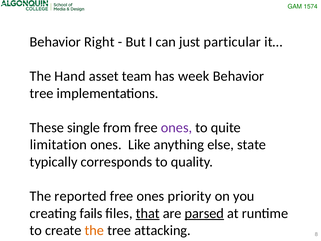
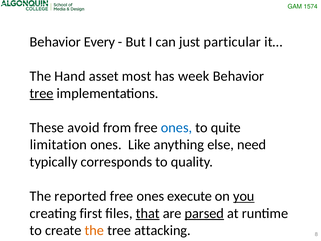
Right: Right -> Every (100, 42)
team: team -> most (137, 76)
tree underline: none -> present (42, 93)
single: single -> avoid (83, 127)
ones colour: purple -> blue (177, 127)
state: state -> need (252, 145)
priority: priority -> execute (190, 196)
you underline: none -> present (244, 196)
fails: fails -> first (91, 213)
